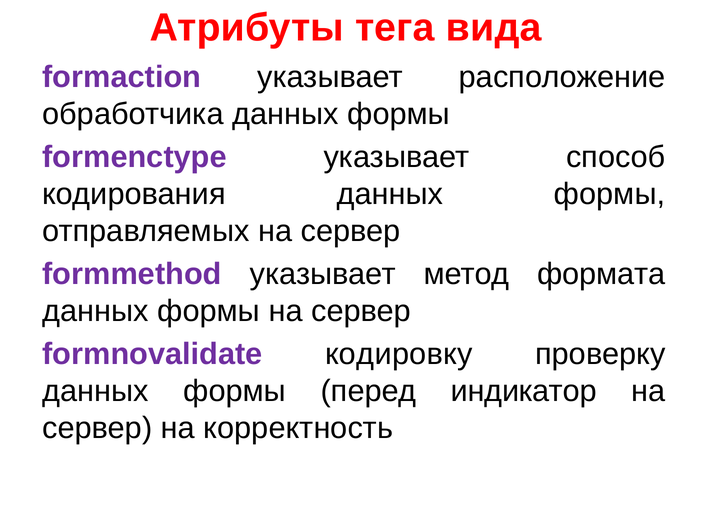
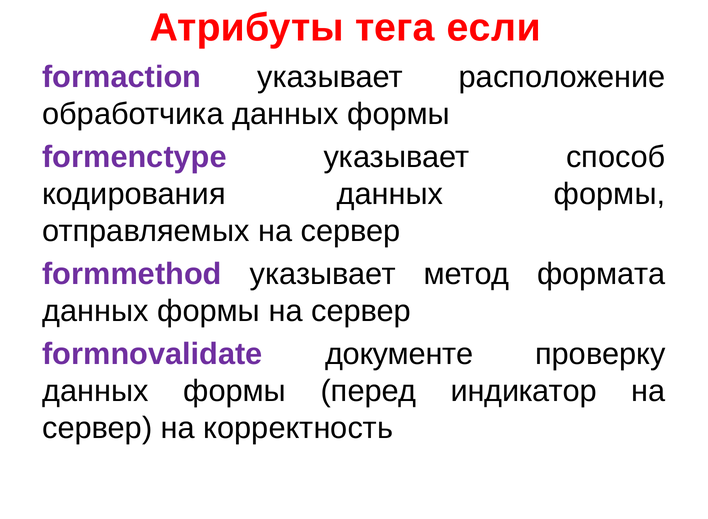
вида: вида -> если (494, 28)
кодировку: кодировку -> документе (399, 354)
